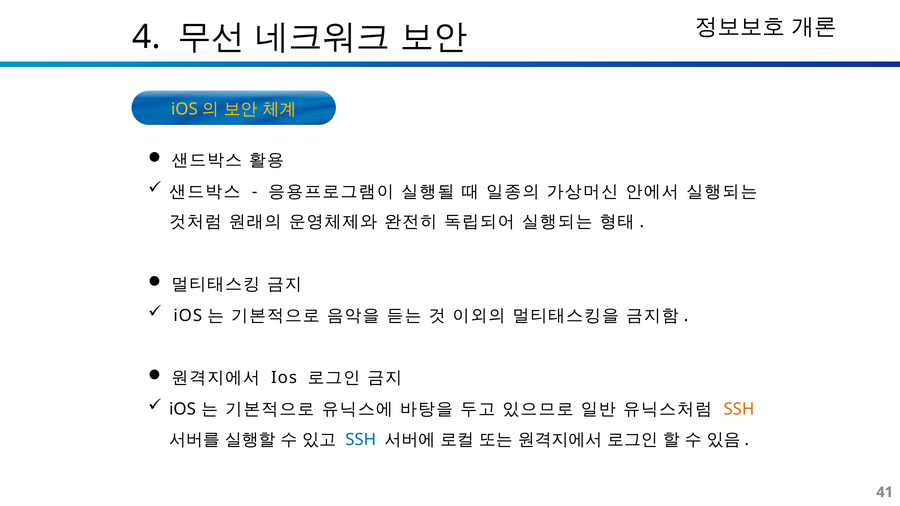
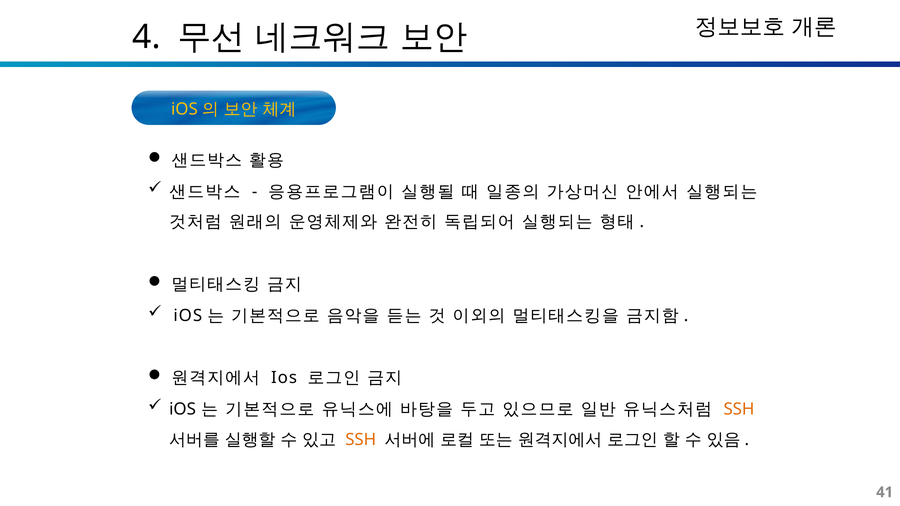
SSH colour: blue -> orange (361, 440)
